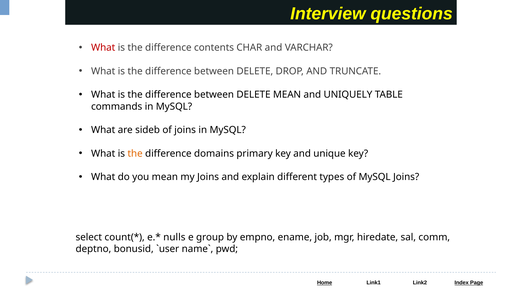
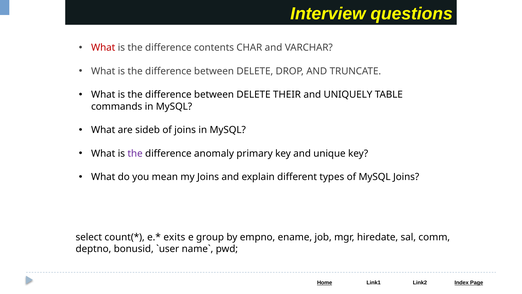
DELETE MEAN: MEAN -> THEIR (287, 95)
the colour: orange -> purple (135, 153)
domains: domains -> anomaly (214, 153)
nulls: nulls -> exits (174, 237)
